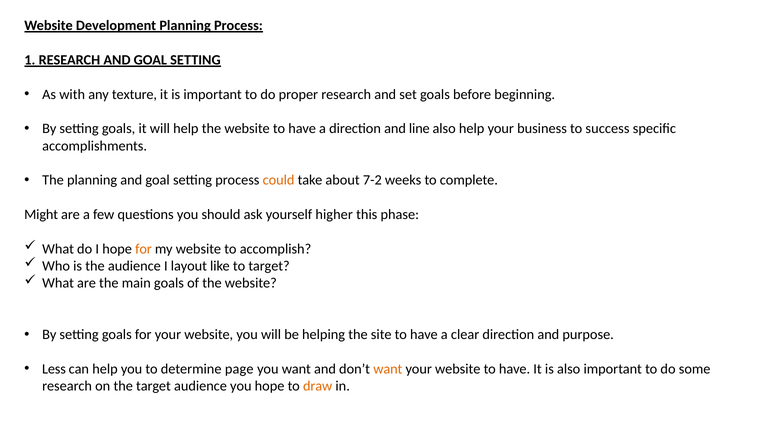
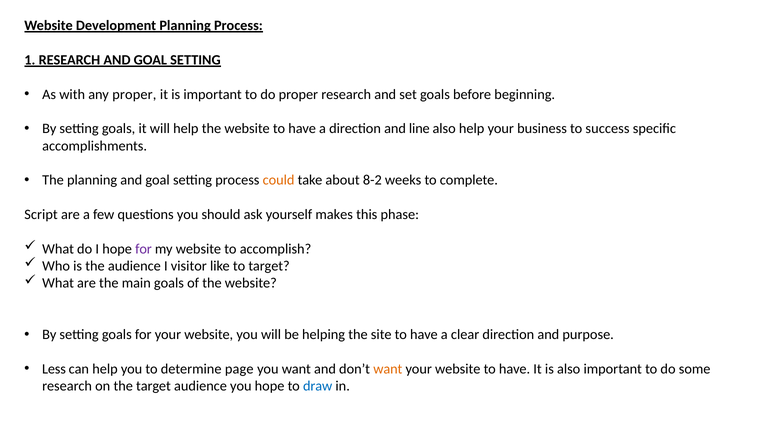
any texture: texture -> proper (134, 94)
7-2: 7-2 -> 8-2 (372, 180)
Might: Might -> Script (41, 215)
higher: higher -> makes (334, 215)
for colour: orange -> purple (143, 249)
layout: layout -> visitor (189, 266)
draw colour: orange -> blue (318, 386)
